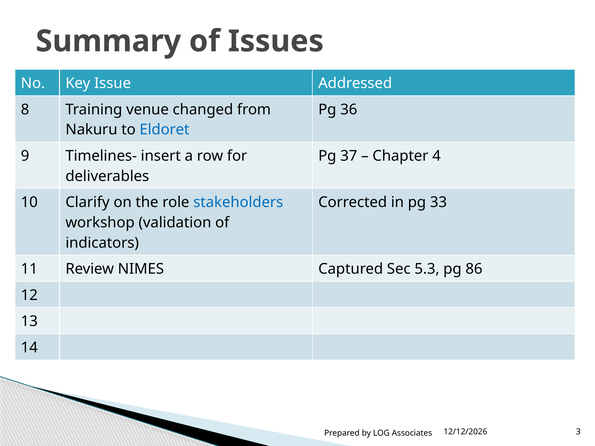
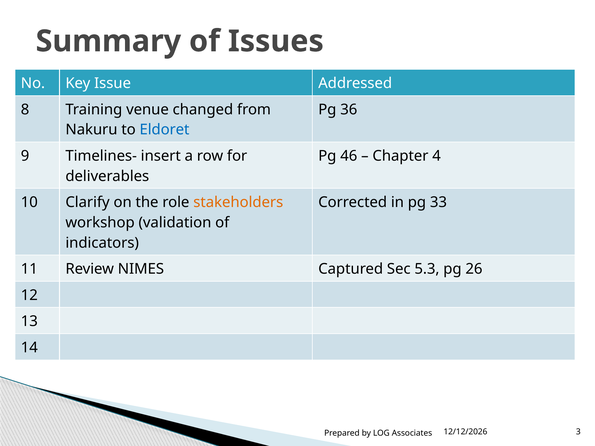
37: 37 -> 46 (349, 156)
stakeholders colour: blue -> orange (238, 202)
86: 86 -> 26 (474, 269)
